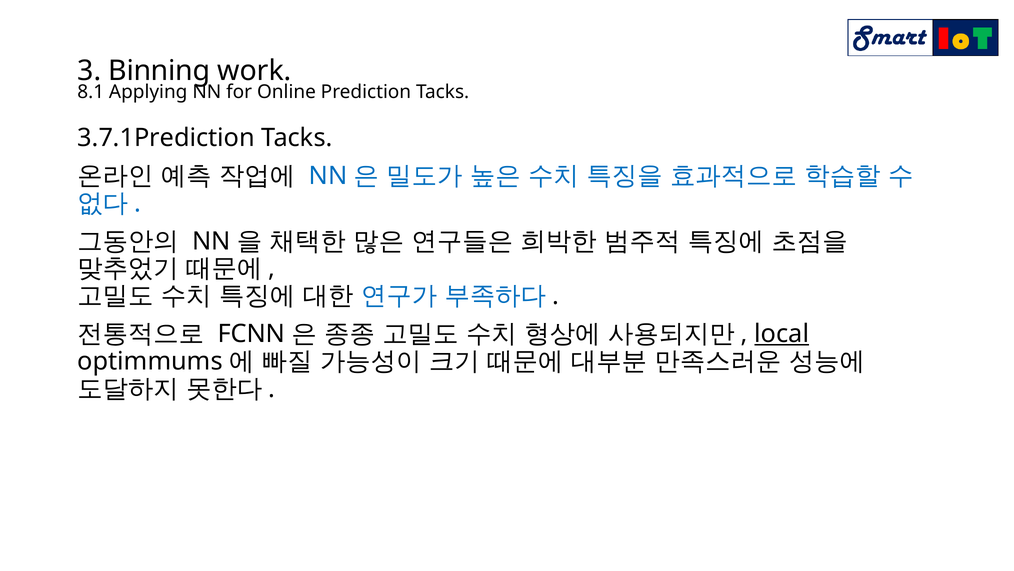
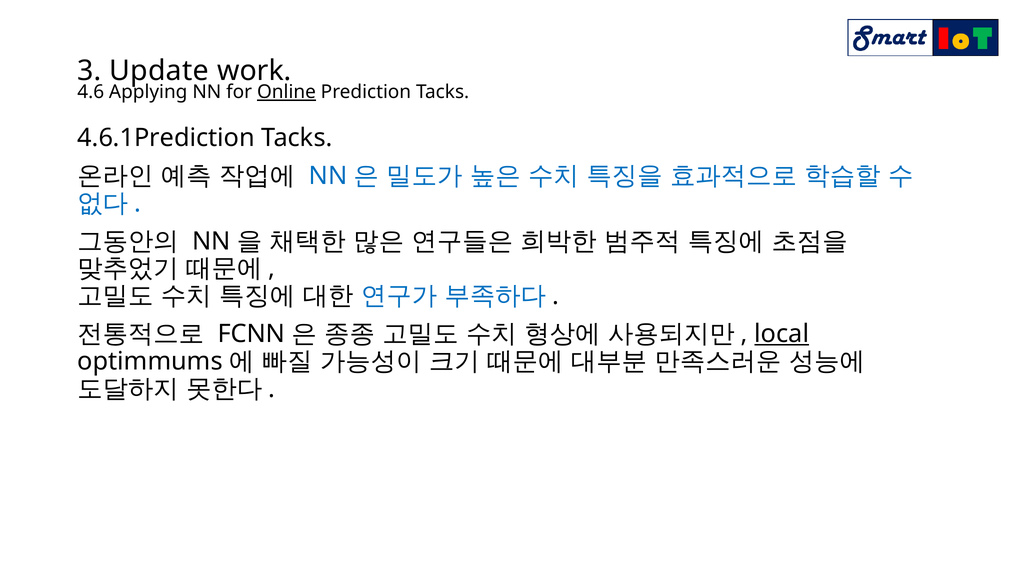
Binning: Binning -> Update (159, 71)
8.1: 8.1 -> 4.6 (91, 92)
Online underline: none -> present (286, 92)
3.7.1Prediction: 3.7.1Prediction -> 4.6.1Prediction (166, 138)
